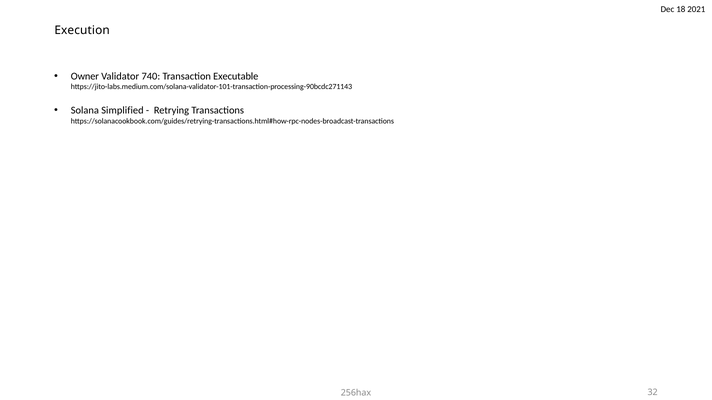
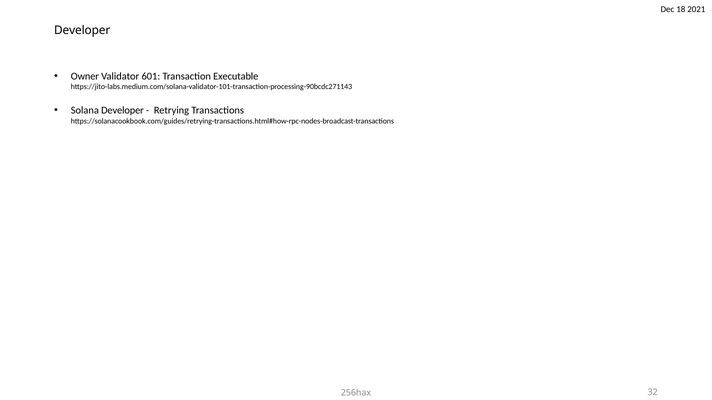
Execution: Execution -> Developer (82, 30)
740: 740 -> 601 (151, 76)
Solana Simplified: Simplified -> Developer (123, 111)
